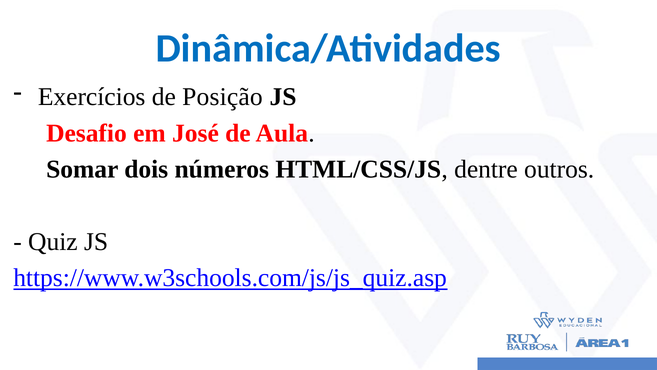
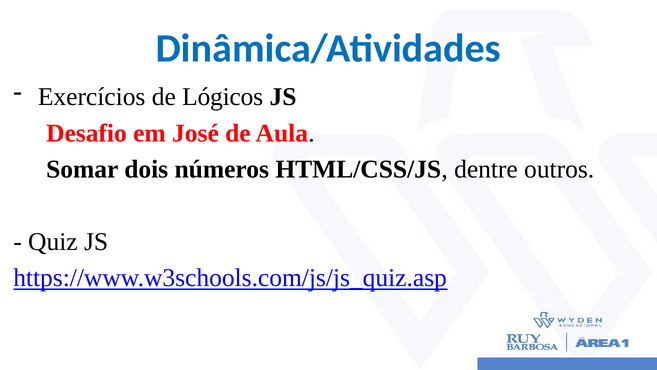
Posição: Posição -> Lógicos (223, 97)
